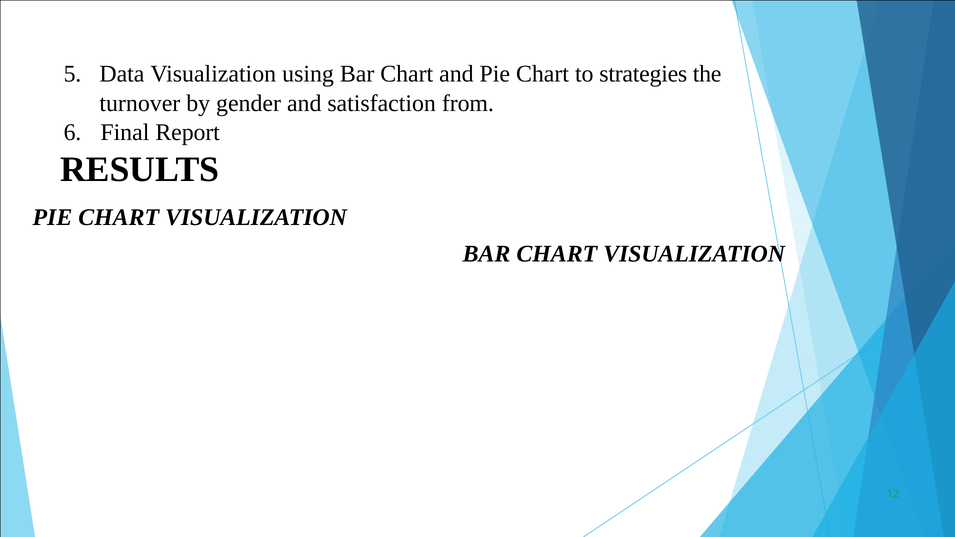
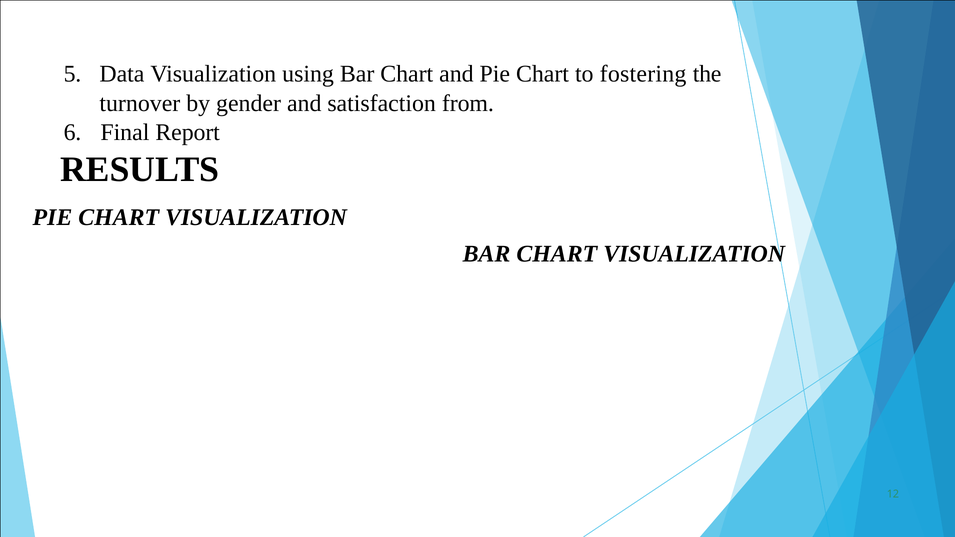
strategies: strategies -> fostering (643, 74)
